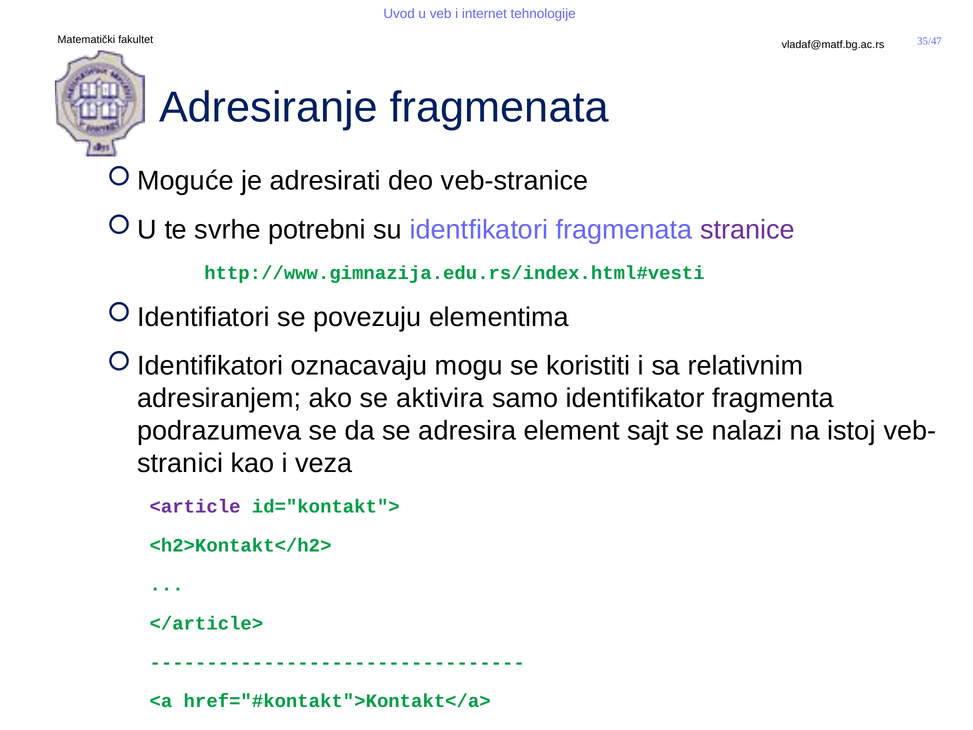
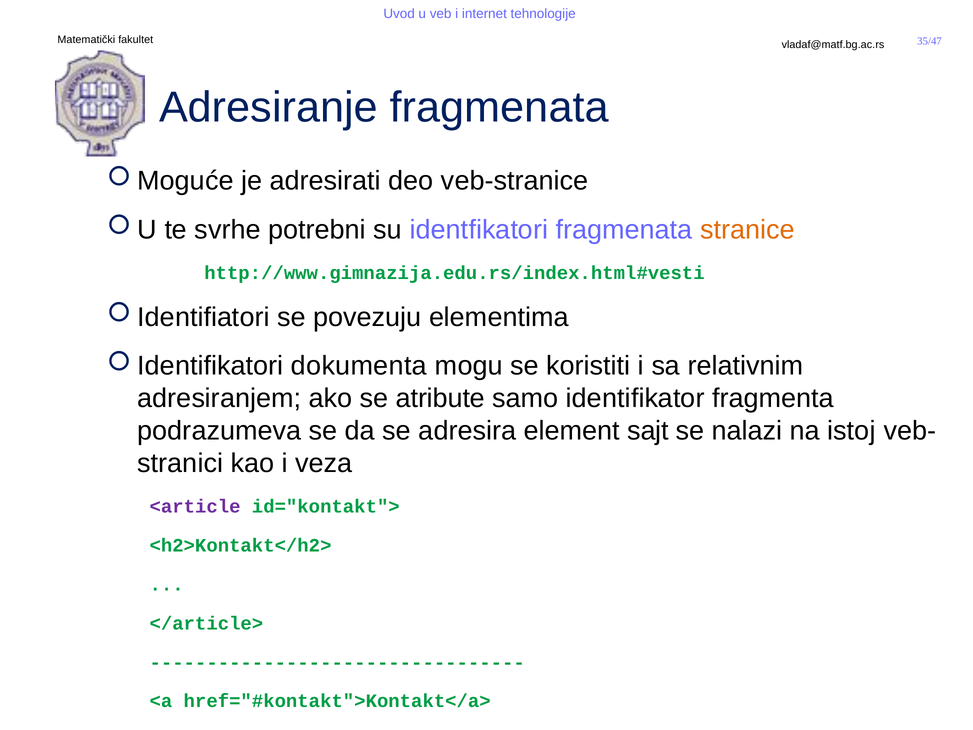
stranice colour: purple -> orange (747, 230)
oznacavaju: oznacavaju -> dokumenta (359, 366)
aktivira: aktivira -> atribute (440, 398)
